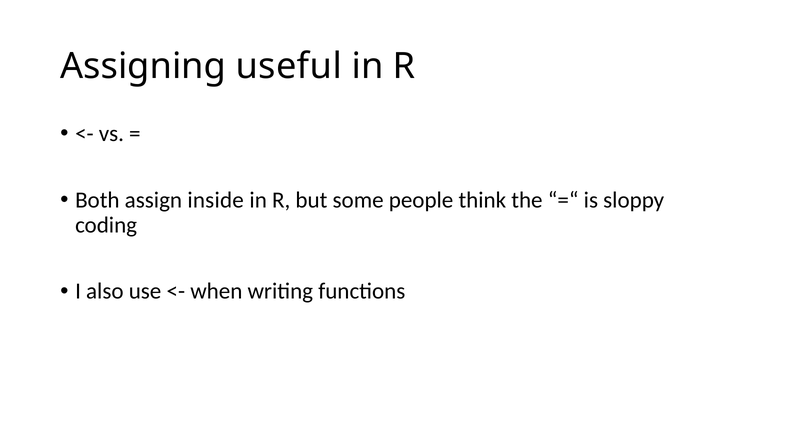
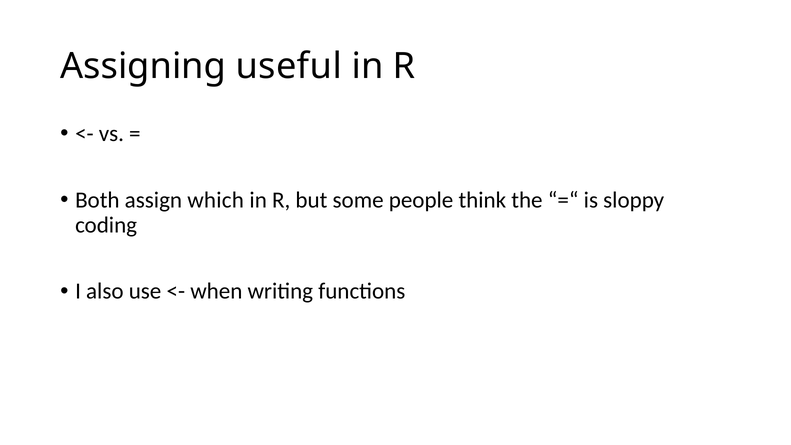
inside: inside -> which (216, 200)
